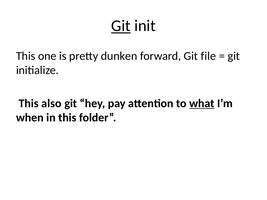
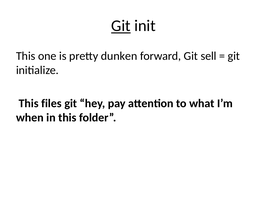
file: file -> sell (209, 56)
also: also -> files (51, 103)
what underline: present -> none (202, 103)
